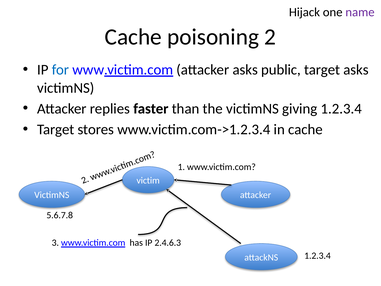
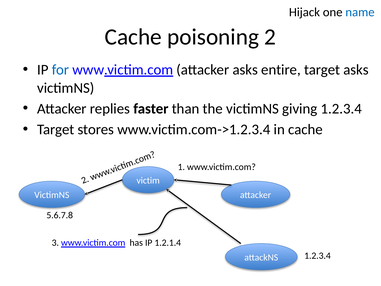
name colour: purple -> blue (360, 12)
public: public -> entire (281, 70)
2.4.6.3: 2.4.6.3 -> 1.2.1.4 (168, 243)
